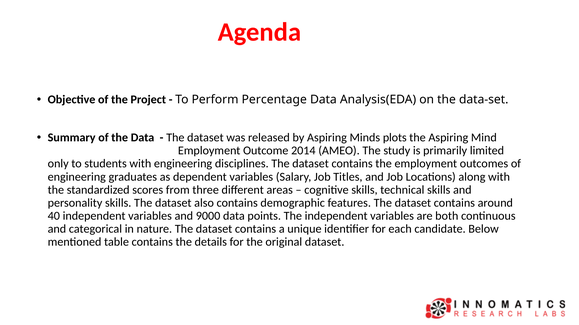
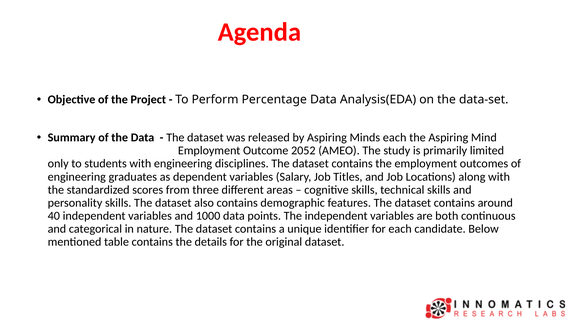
Minds plots: plots -> each (395, 138)
2014: 2014 -> 2052 (303, 151)
9000: 9000 -> 1000 (208, 216)
